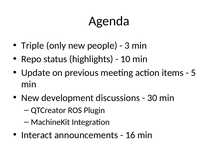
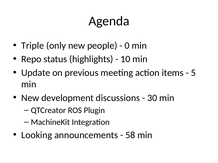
3: 3 -> 0 (127, 46)
Interact: Interact -> Looking (37, 135)
16: 16 -> 58 (130, 135)
